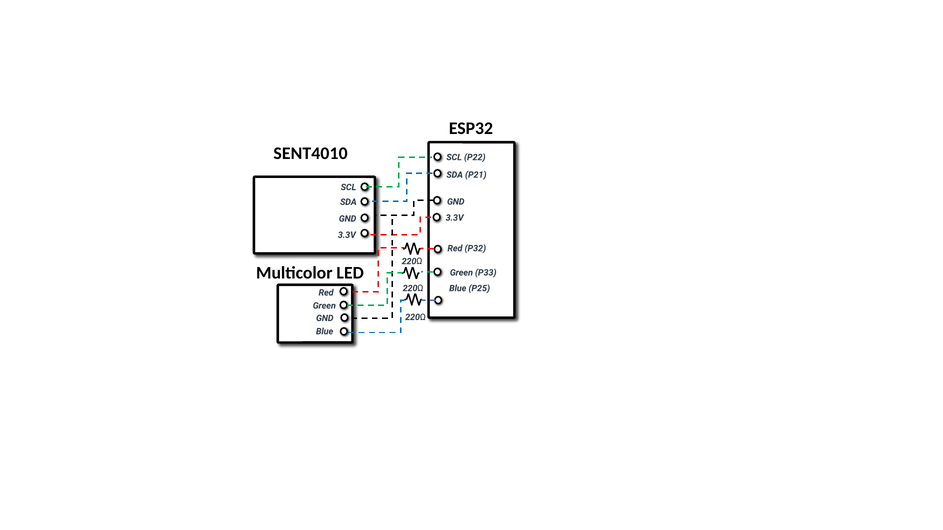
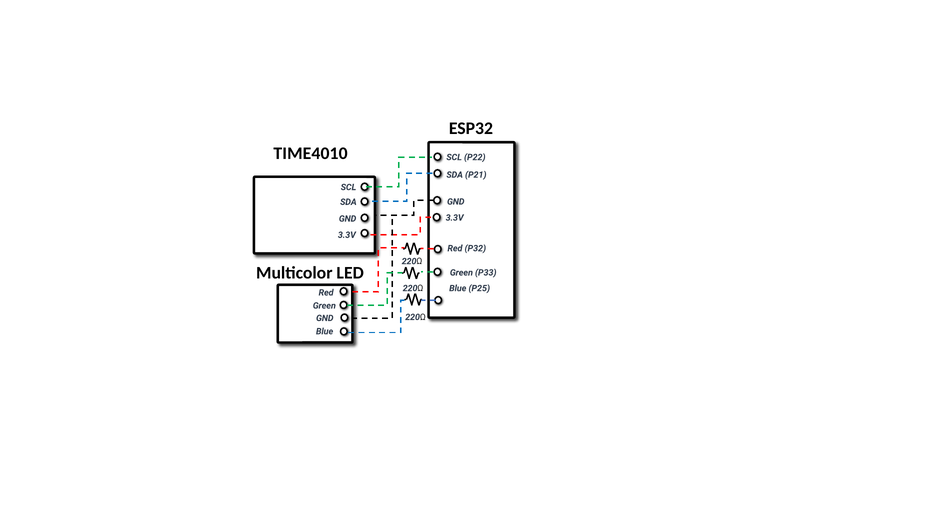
SENT4010: SENT4010 -> TIME4010 (311, 154)
